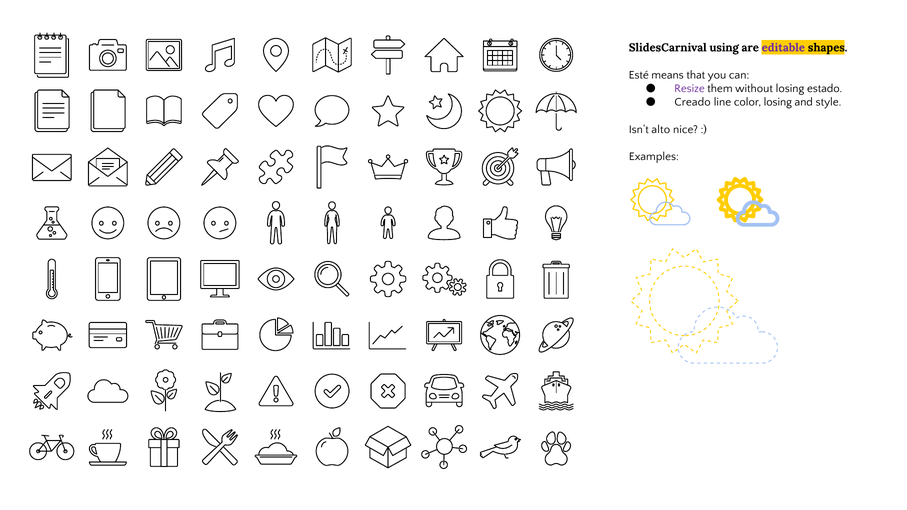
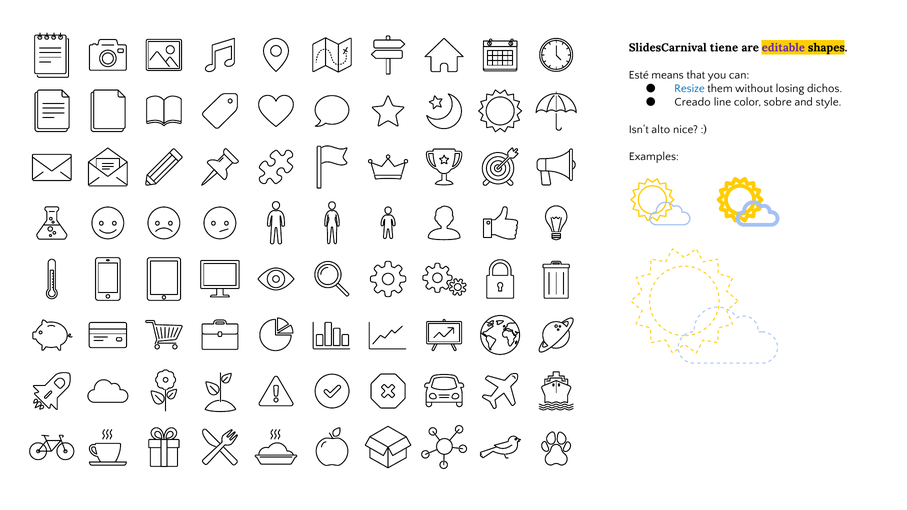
using: using -> tiene (724, 48)
Resize colour: purple -> blue (689, 89)
estado: estado -> dichos (825, 89)
color losing: losing -> sobre (778, 102)
